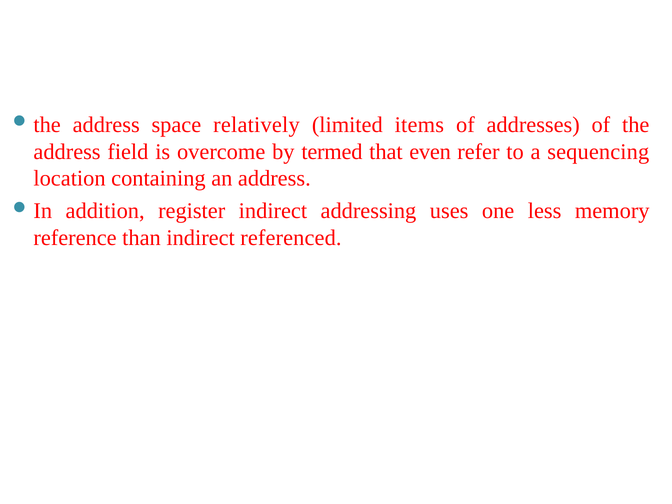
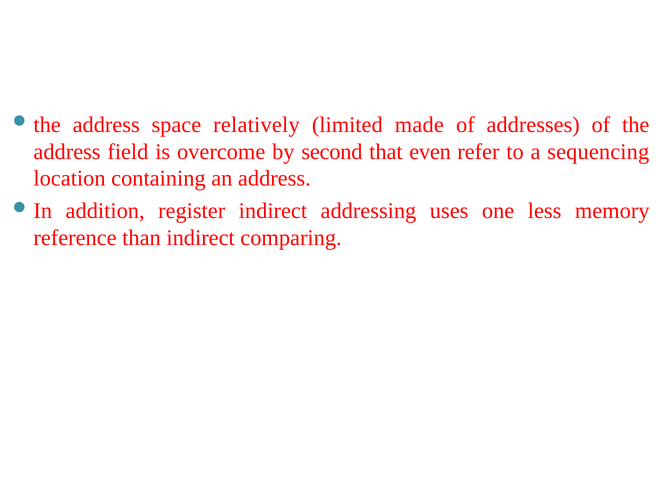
items: items -> made (419, 125)
termed: termed -> second (332, 152)
referenced: referenced -> comparing (291, 238)
